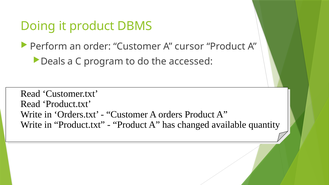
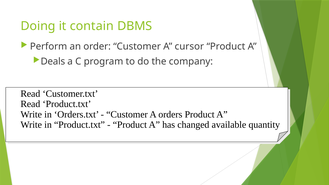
it product: product -> contain (92, 26)
accessed: accessed -> company (191, 62)
